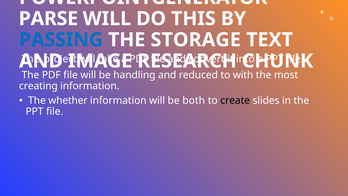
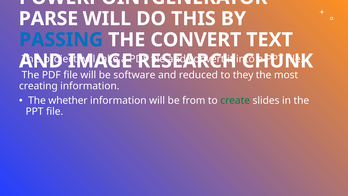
THE STORAGE: STORAGE -> CONVERT (196, 40)
handling: handling -> software (134, 75)
with: with -> they (243, 75)
both: both -> from (194, 100)
create colour: black -> green (235, 100)
